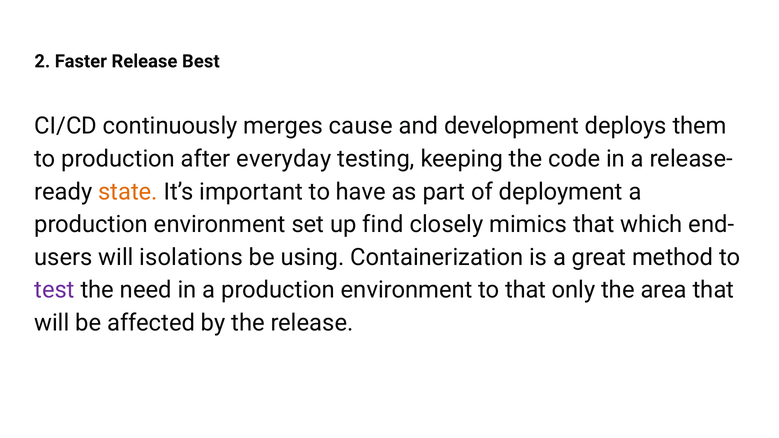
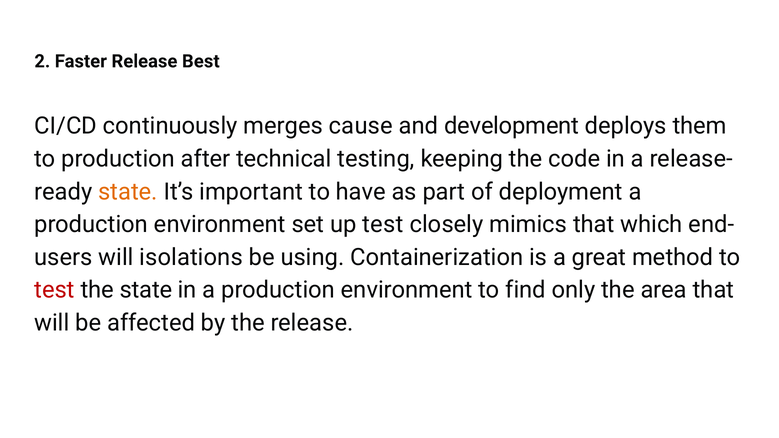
everyday: everyday -> technical (284, 159)
up find: find -> test (383, 225)
test colour: purple -> red (55, 290)
the need: need -> state (146, 290)
to that: that -> find (526, 290)
